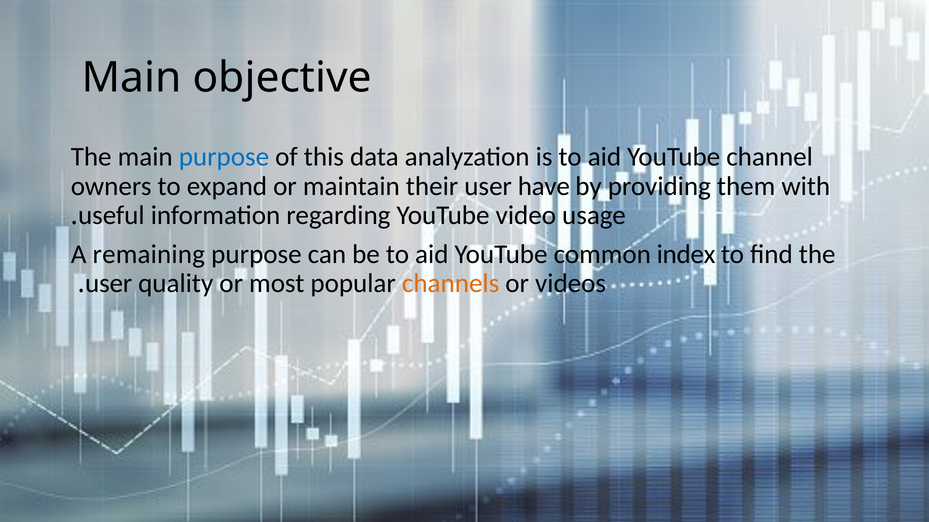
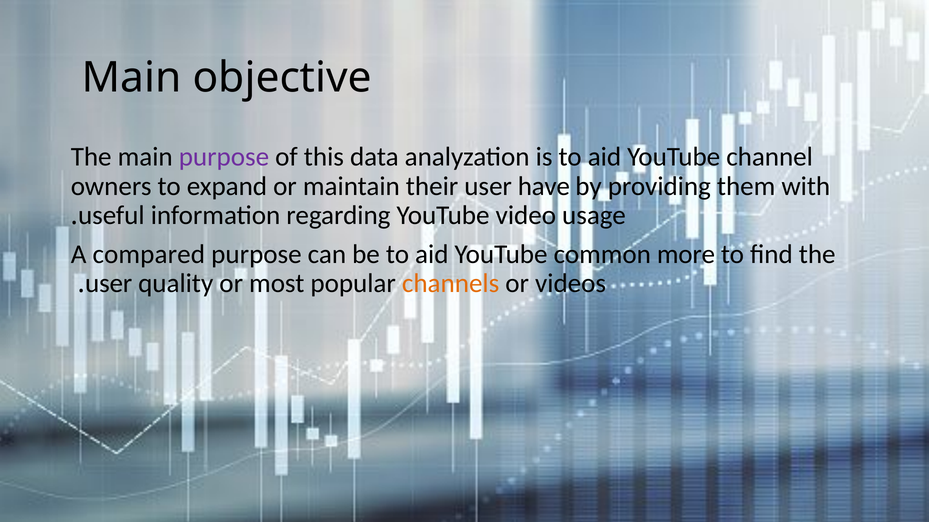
purpose colour: blue -> purple (224, 157)
remaining: remaining -> compared (149, 255)
index: index -> more (686, 255)
